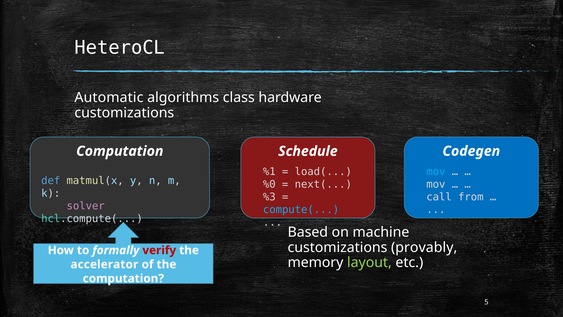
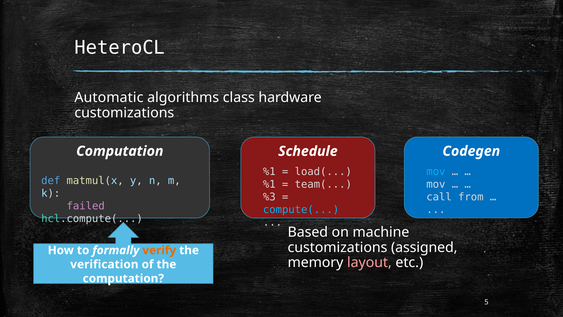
%0: %0 -> %1 (269, 184)
next(: next( -> team( (323, 184)
solver: solver -> failed (86, 206)
provably: provably -> assigned (424, 247)
verify colour: red -> orange (159, 250)
layout colour: light green -> pink (369, 262)
accelerator: accelerator -> verification (104, 264)
